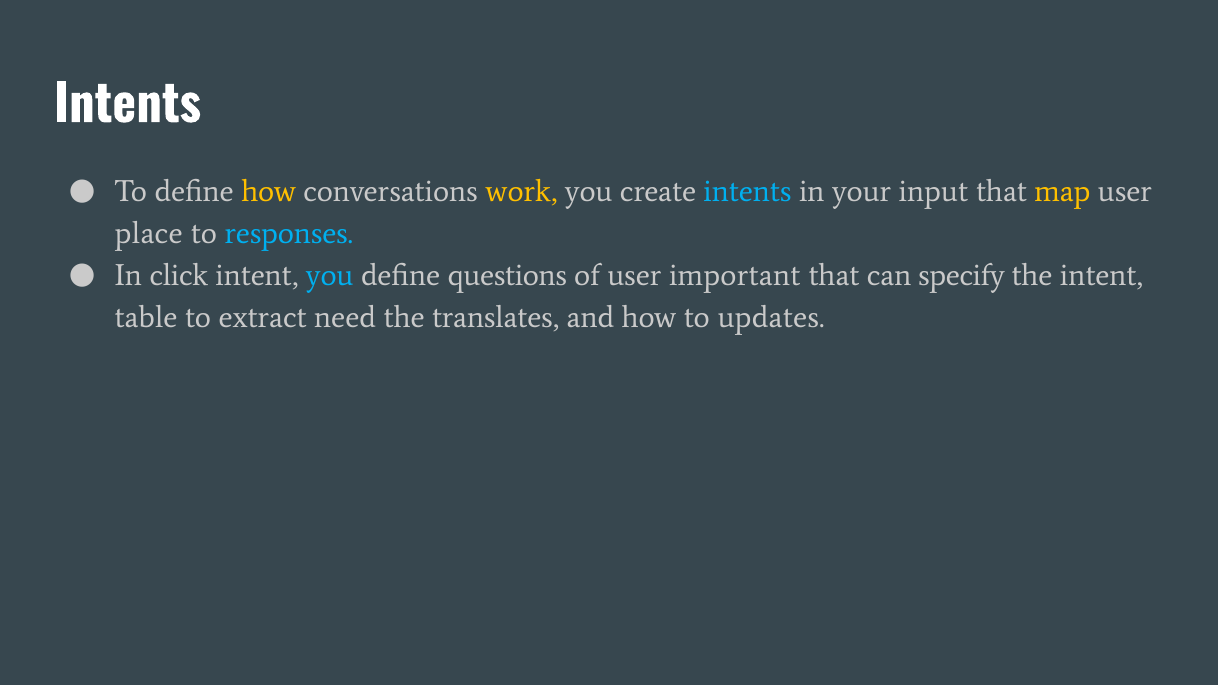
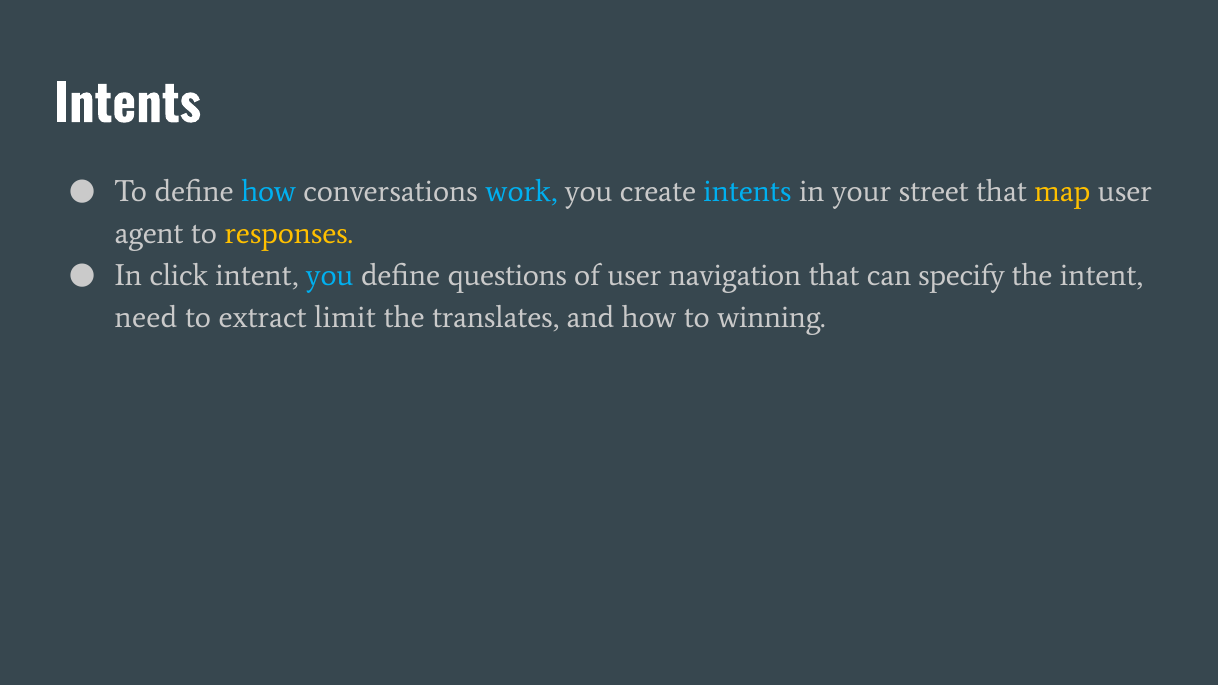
how colour: yellow -> light blue (269, 192)
work colour: yellow -> light blue (521, 192)
input: input -> street (934, 192)
place: place -> agent (149, 234)
responses colour: light blue -> yellow (289, 234)
important: important -> navigation (735, 276)
table: table -> need (146, 318)
need: need -> limit (345, 318)
updates: updates -> winning (771, 318)
